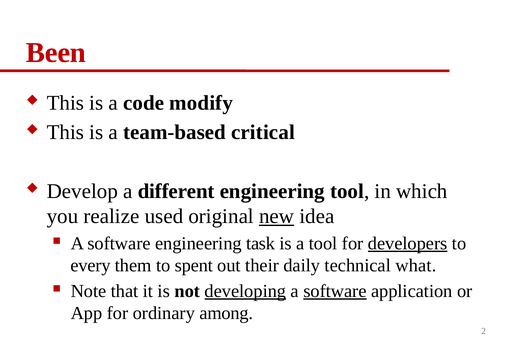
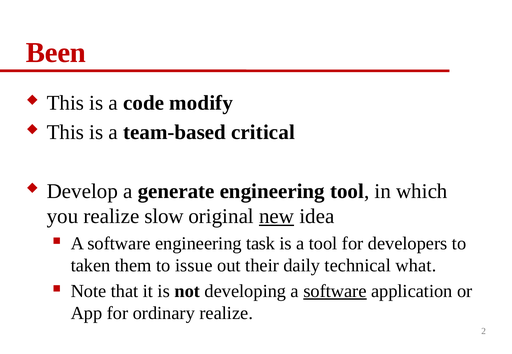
different: different -> generate (176, 191)
used: used -> slow (164, 217)
developers underline: present -> none (408, 244)
every: every -> taken (91, 266)
spent: spent -> issue (194, 266)
developing underline: present -> none (245, 292)
ordinary among: among -> realize (226, 314)
